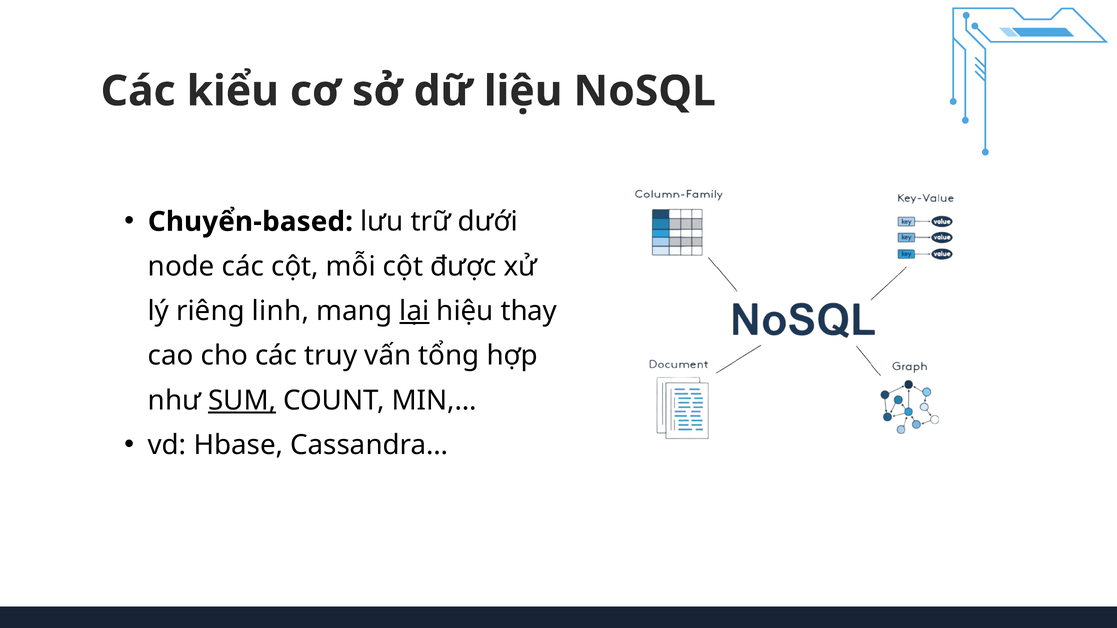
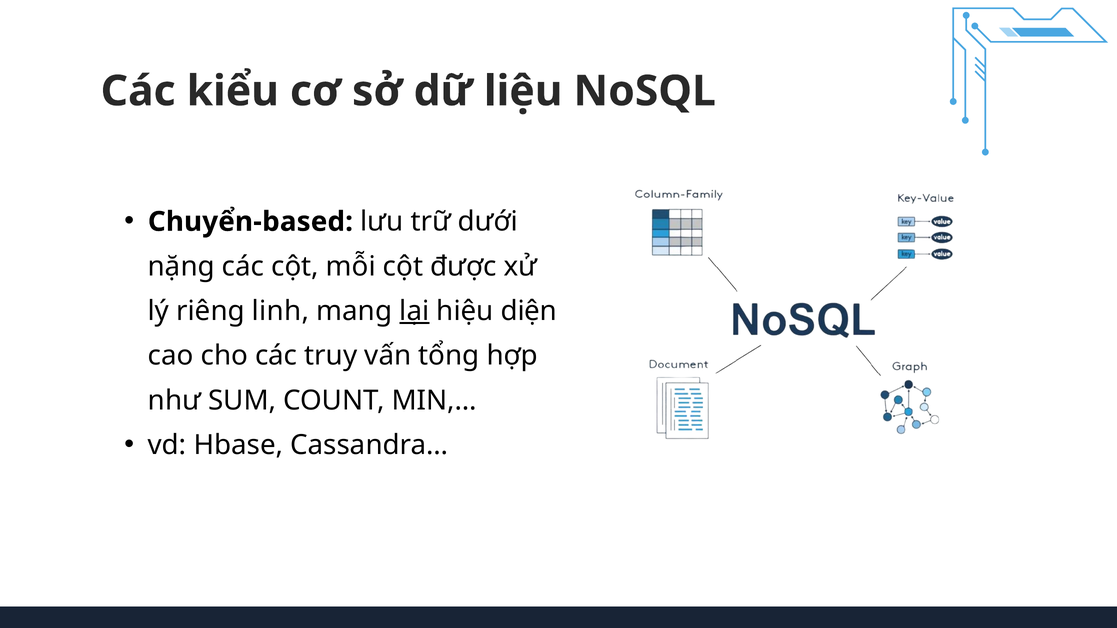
node: node -> nặng (181, 267)
thay: thay -> diện (529, 311)
SUM underline: present -> none (242, 401)
